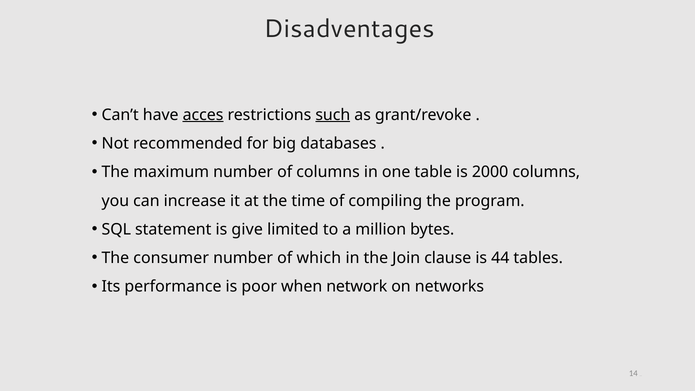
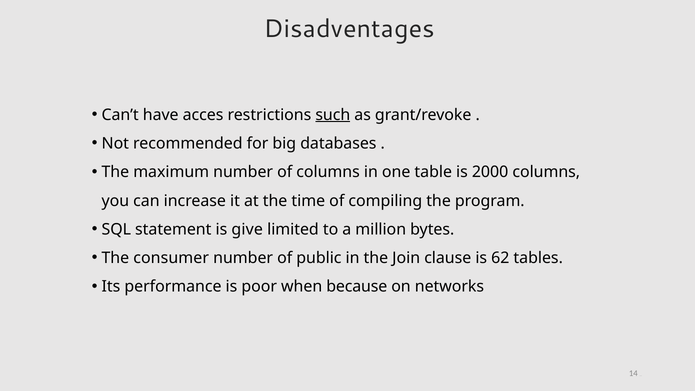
acces underline: present -> none (203, 115)
which: which -> public (319, 258)
44: 44 -> 62 (500, 258)
network: network -> because (357, 287)
